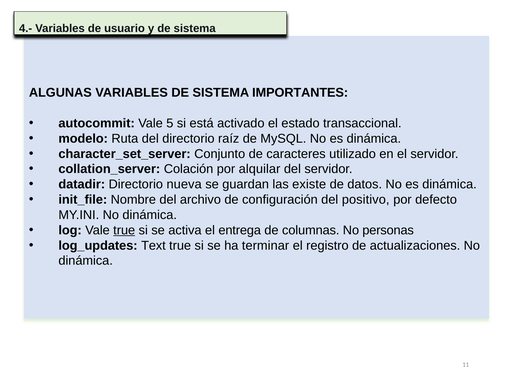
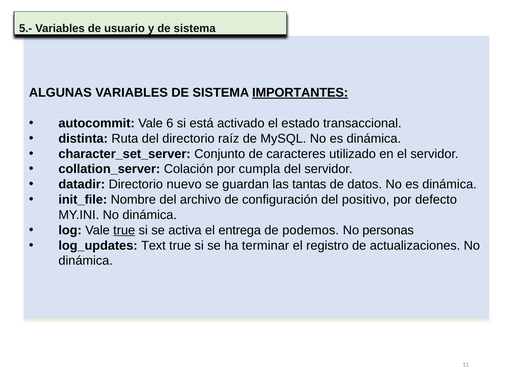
4.-: 4.- -> 5.- (26, 28)
IMPORTANTES underline: none -> present (300, 93)
5: 5 -> 6 (170, 123)
modelo: modelo -> distinta (83, 138)
alquilar: alquilar -> cumpla (260, 169)
nueva: nueva -> nuevo (184, 184)
existe: existe -> tantas (309, 184)
columnas: columnas -> podemos (311, 230)
